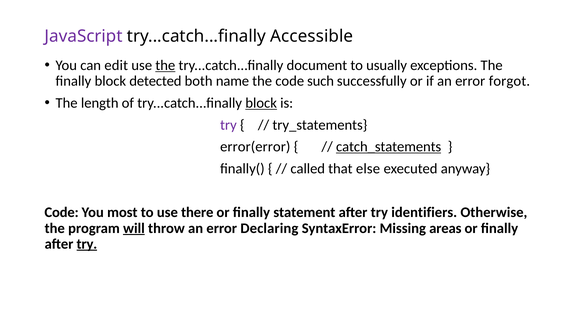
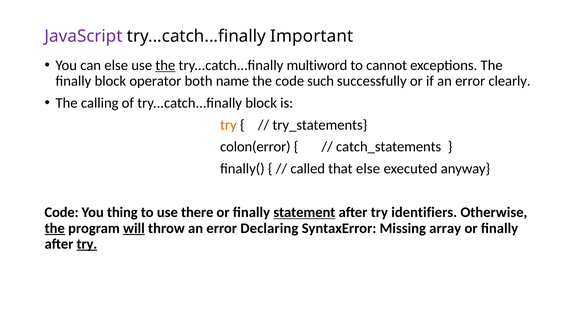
Accessible: Accessible -> Important (312, 36)
can edit: edit -> else (116, 65)
document: document -> multiword (317, 65)
usually: usually -> cannot (387, 65)
detected: detected -> operator (155, 81)
forgot: forgot -> clearly (510, 81)
length: length -> calling (100, 103)
block underline: present -> none (261, 103)
try colour: purple -> orange (228, 125)
error(error: error(error -> colon(error (255, 147)
catch_statements underline: present -> none (389, 147)
most: most -> thing (122, 212)
statement underline: none -> present (304, 212)
the underline: none -> present (55, 228)
areas: areas -> array (445, 228)
